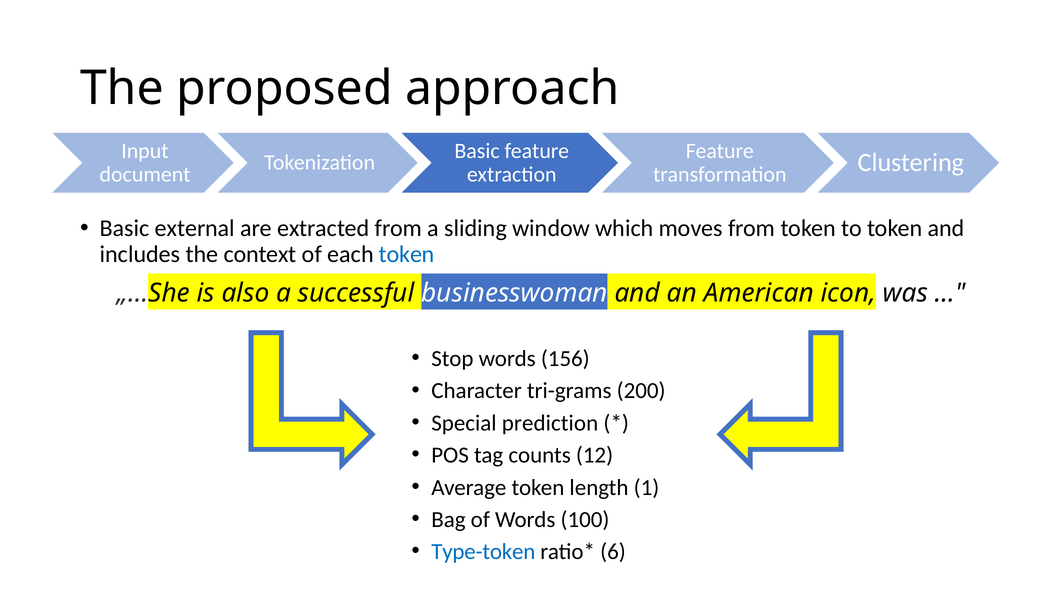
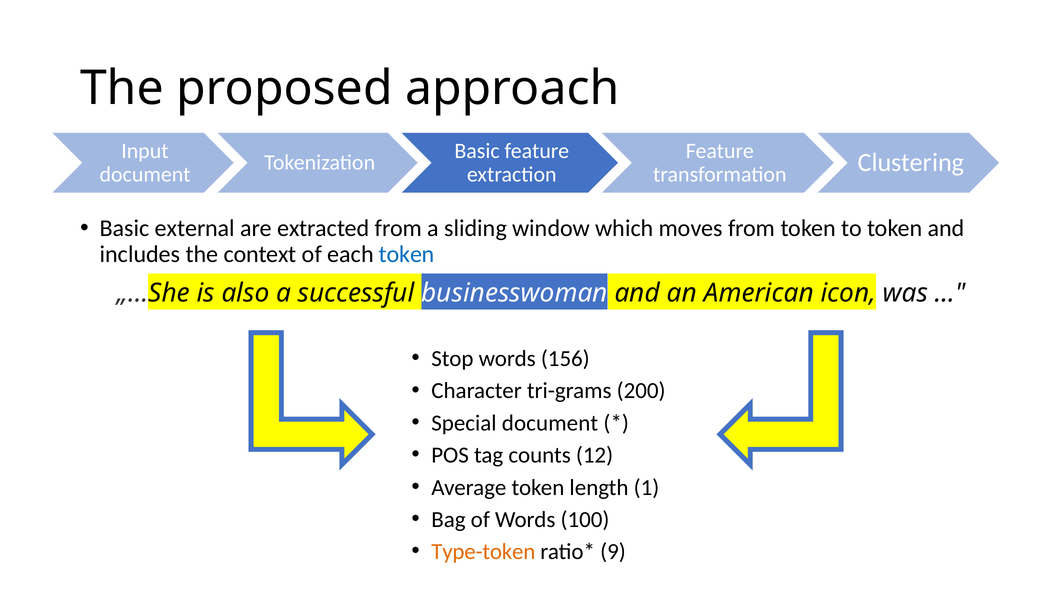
Special prediction: prediction -> document (550, 423)
Type-token colour: blue -> orange (483, 552)
6: 6 -> 9 (613, 552)
